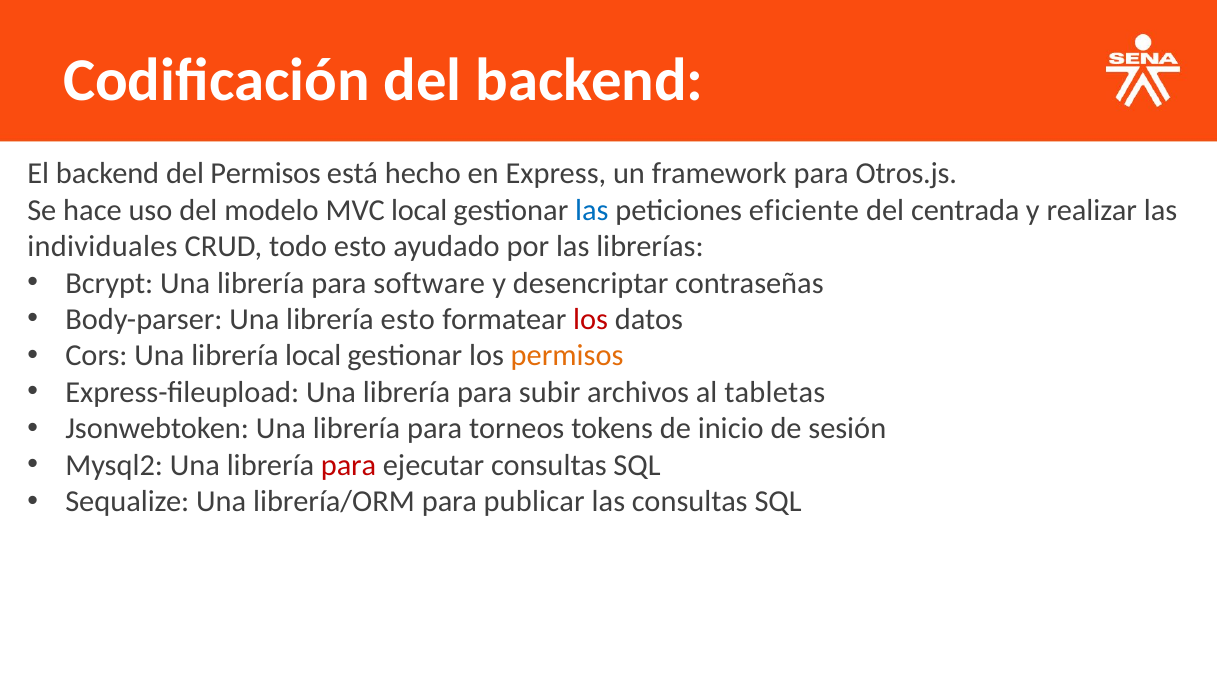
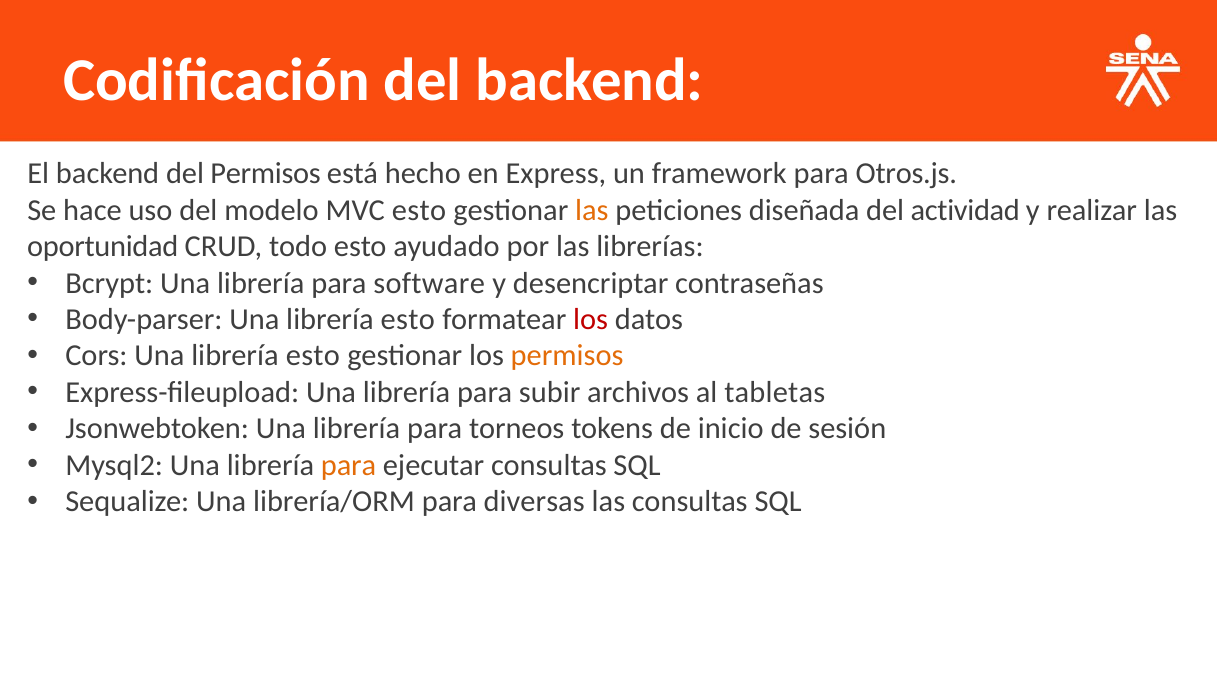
MVC local: local -> esto (419, 210)
las colour: blue -> orange (592, 210)
eficiente: eficiente -> diseñada (804, 210)
centrada: centrada -> actividad (965, 210)
individuales: individuales -> oportunidad (103, 247)
Cors Una librería local: local -> esto (313, 356)
para colour: red -> orange (349, 466)
publicar: publicar -> diversas (534, 502)
